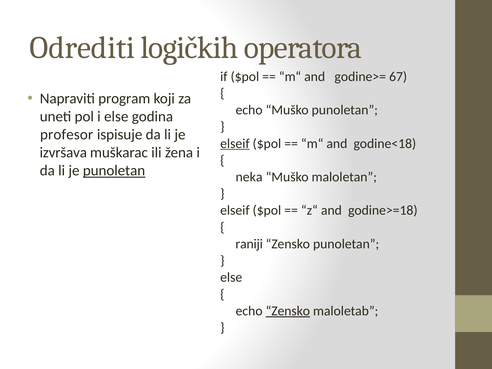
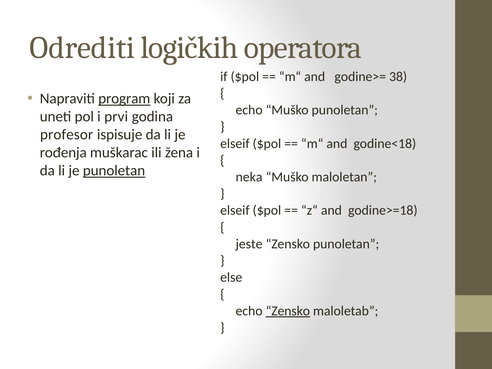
67: 67 -> 38 (398, 77)
program underline: none -> present (124, 99)
i else: else -> prvi (116, 117)
elseif underline: present -> none (235, 144)
izvršava: izvršava -> rođenja (63, 153)
raniji: raniji -> jeste (249, 244)
